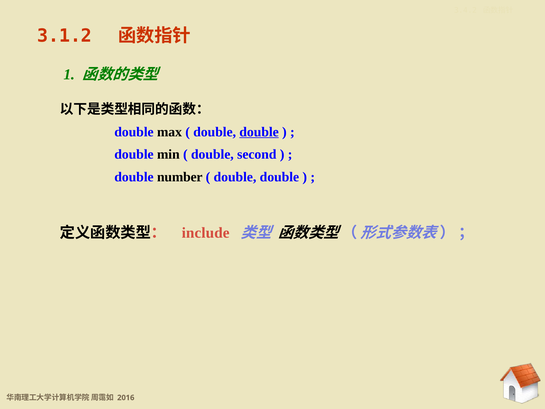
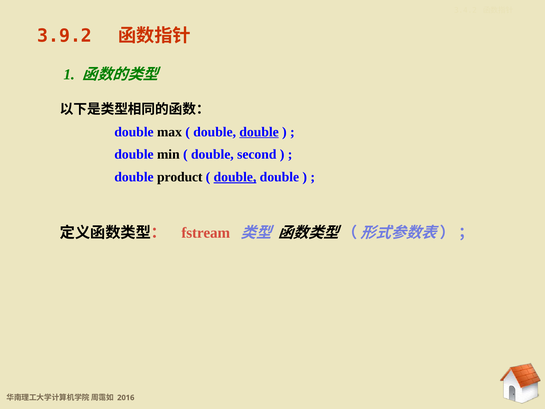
3.1.2: 3.1.2 -> 3.9.2 (65, 36)
number: number -> product (180, 177)
double underline: none -> present (235, 177)
include: include -> fstream (206, 233)
